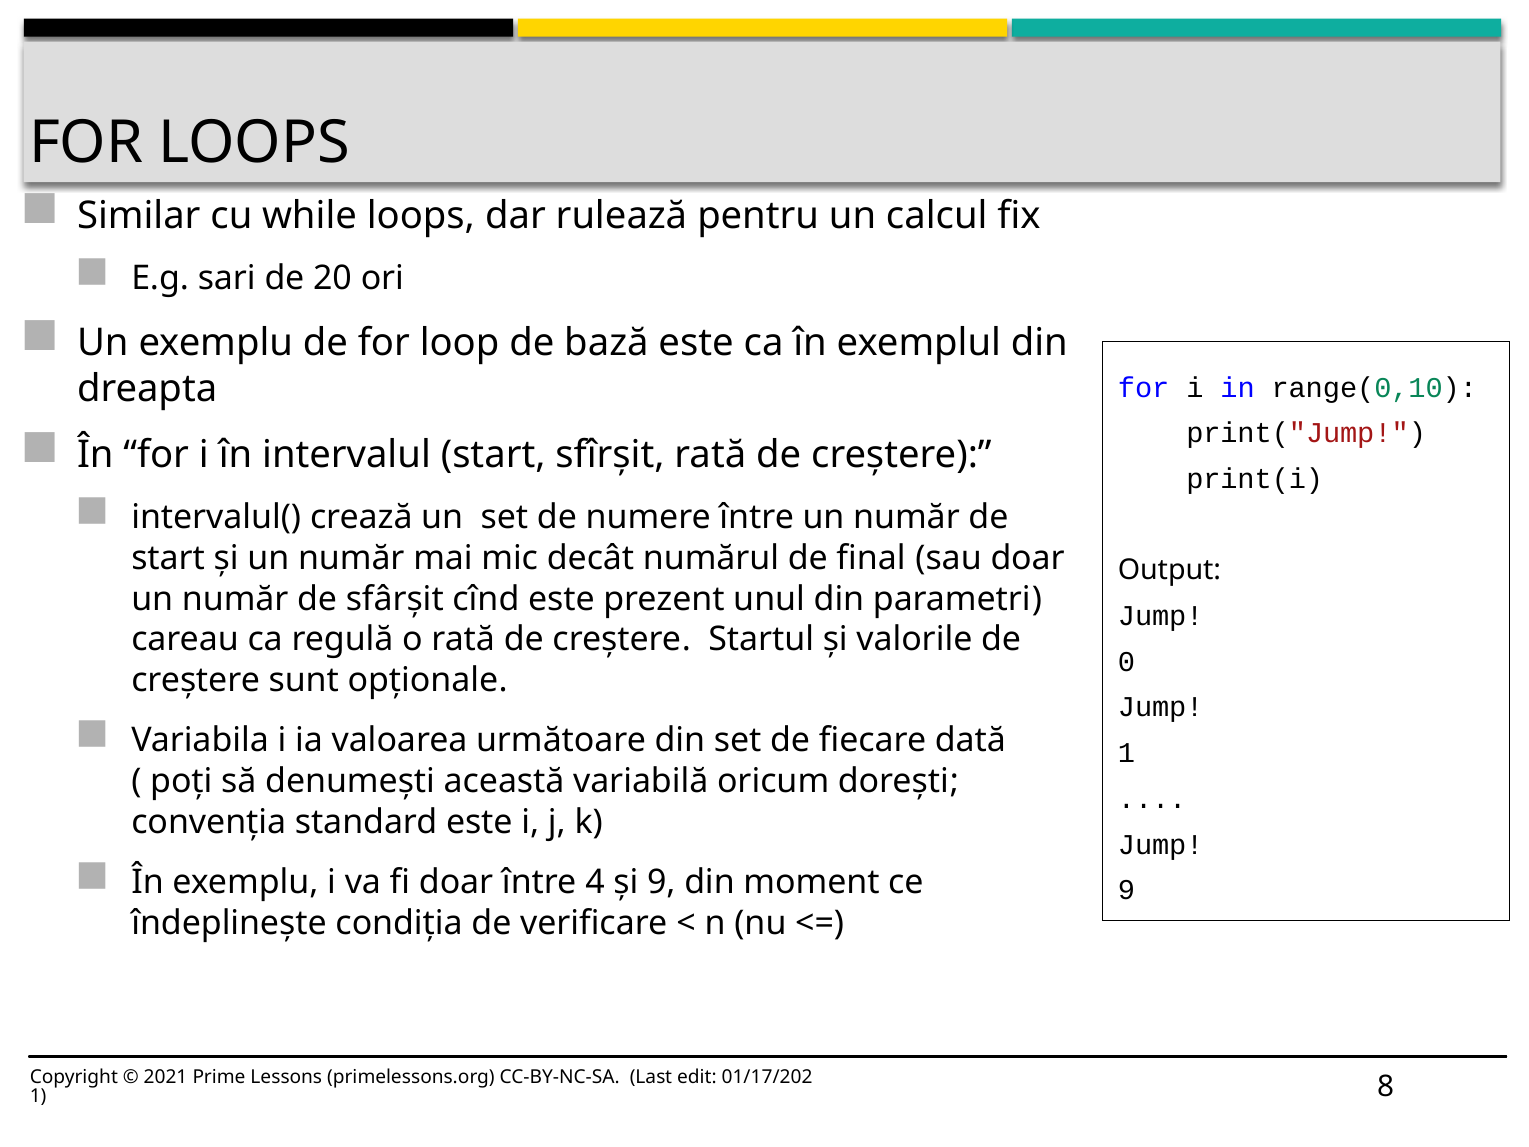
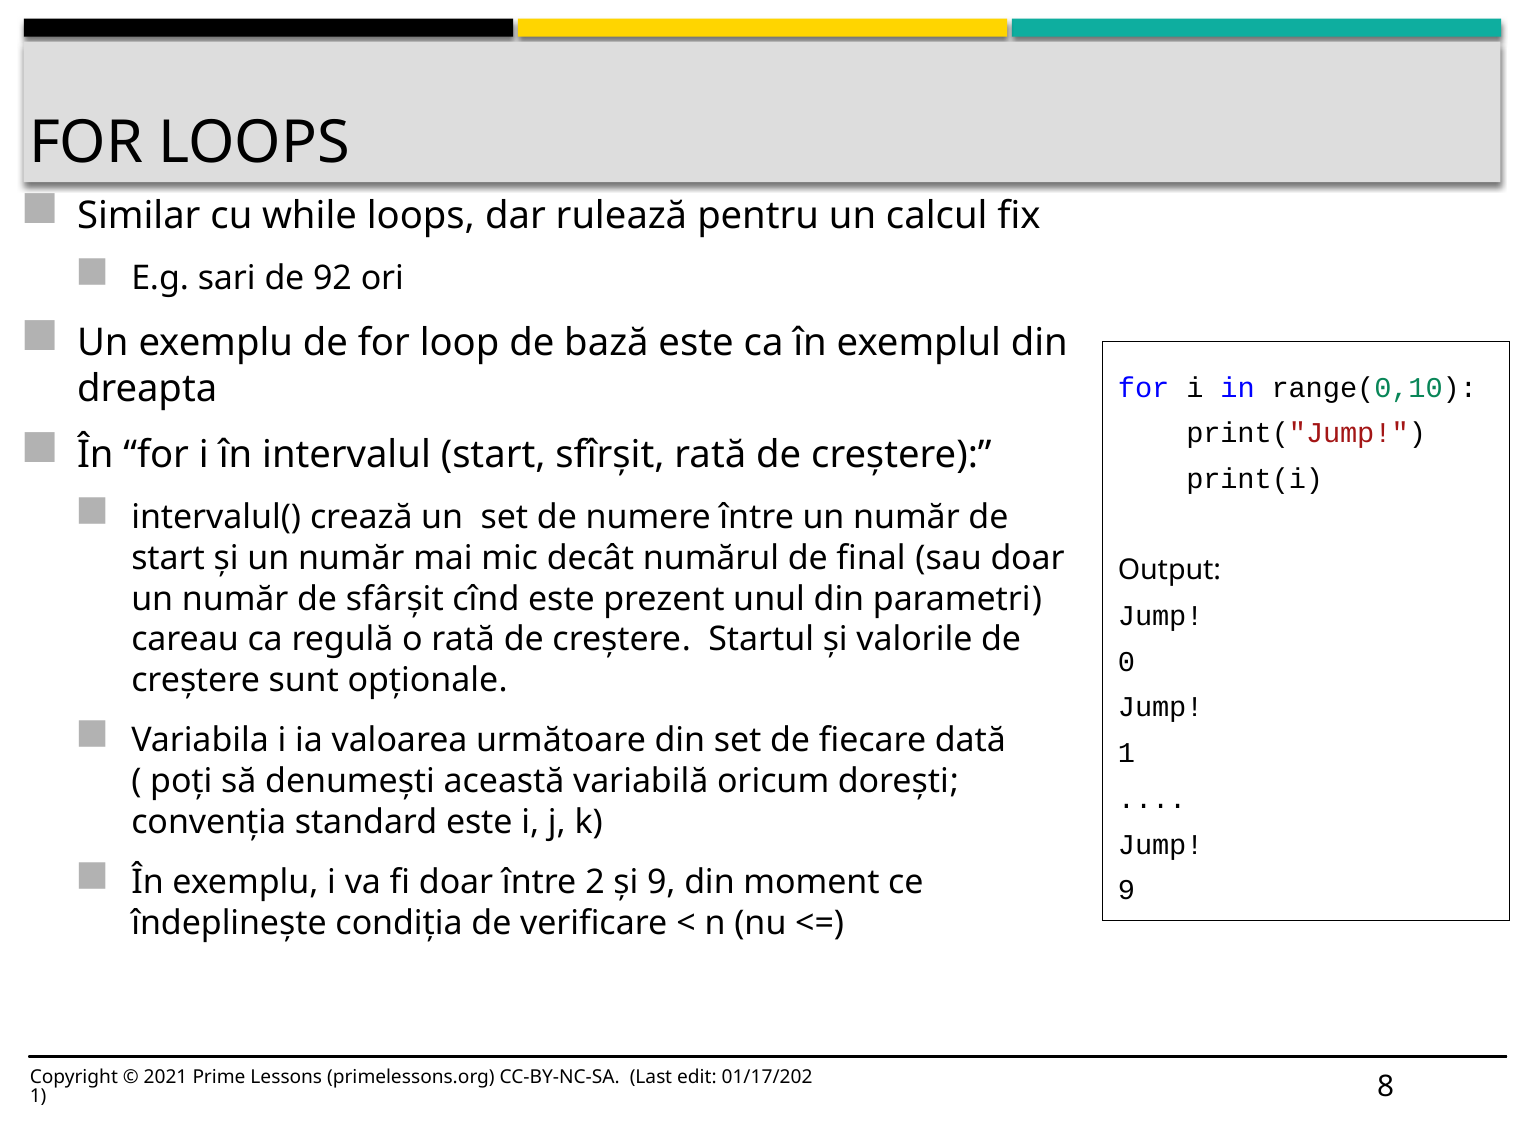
20: 20 -> 92 (332, 279)
4: 4 -> 2 (595, 882)
